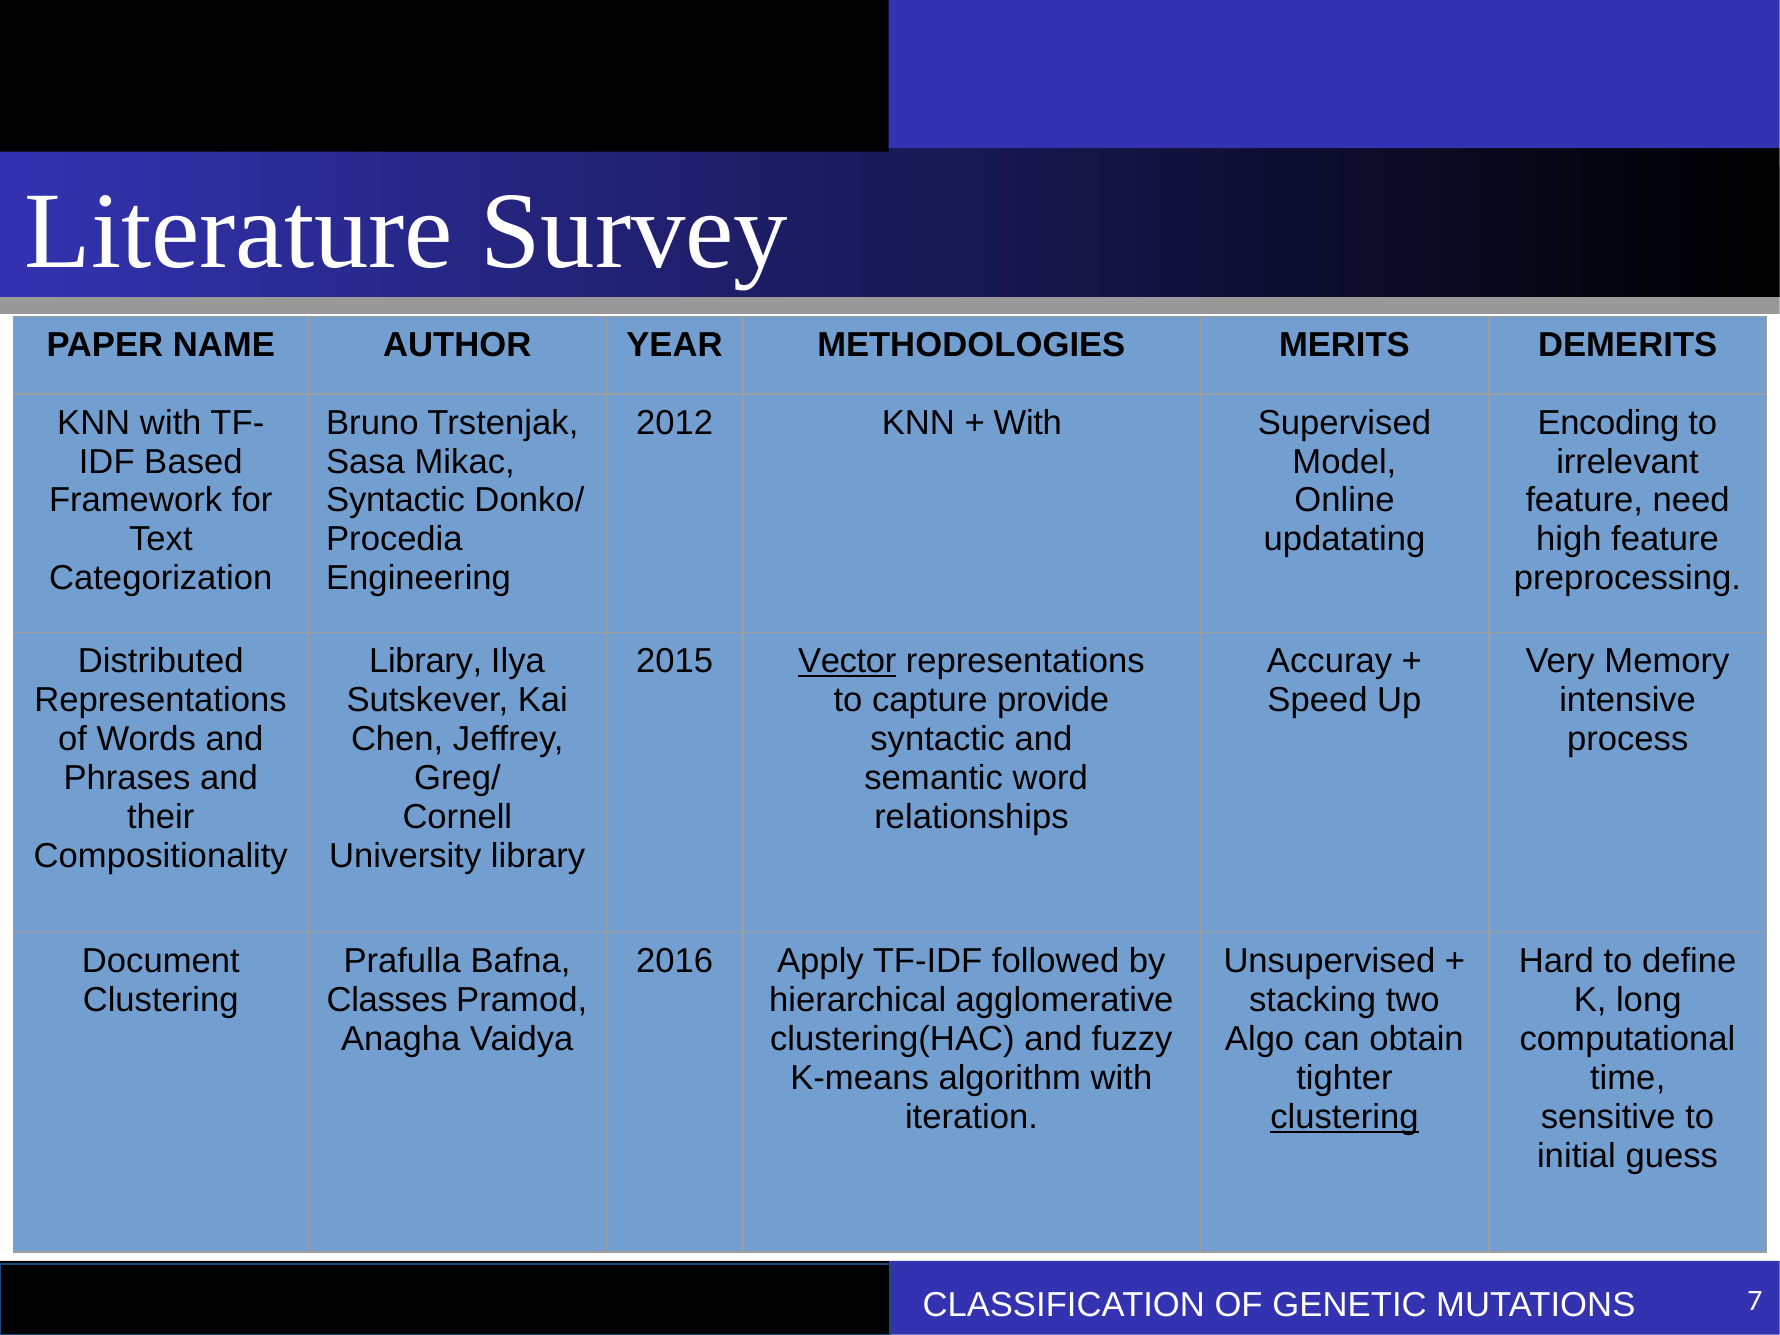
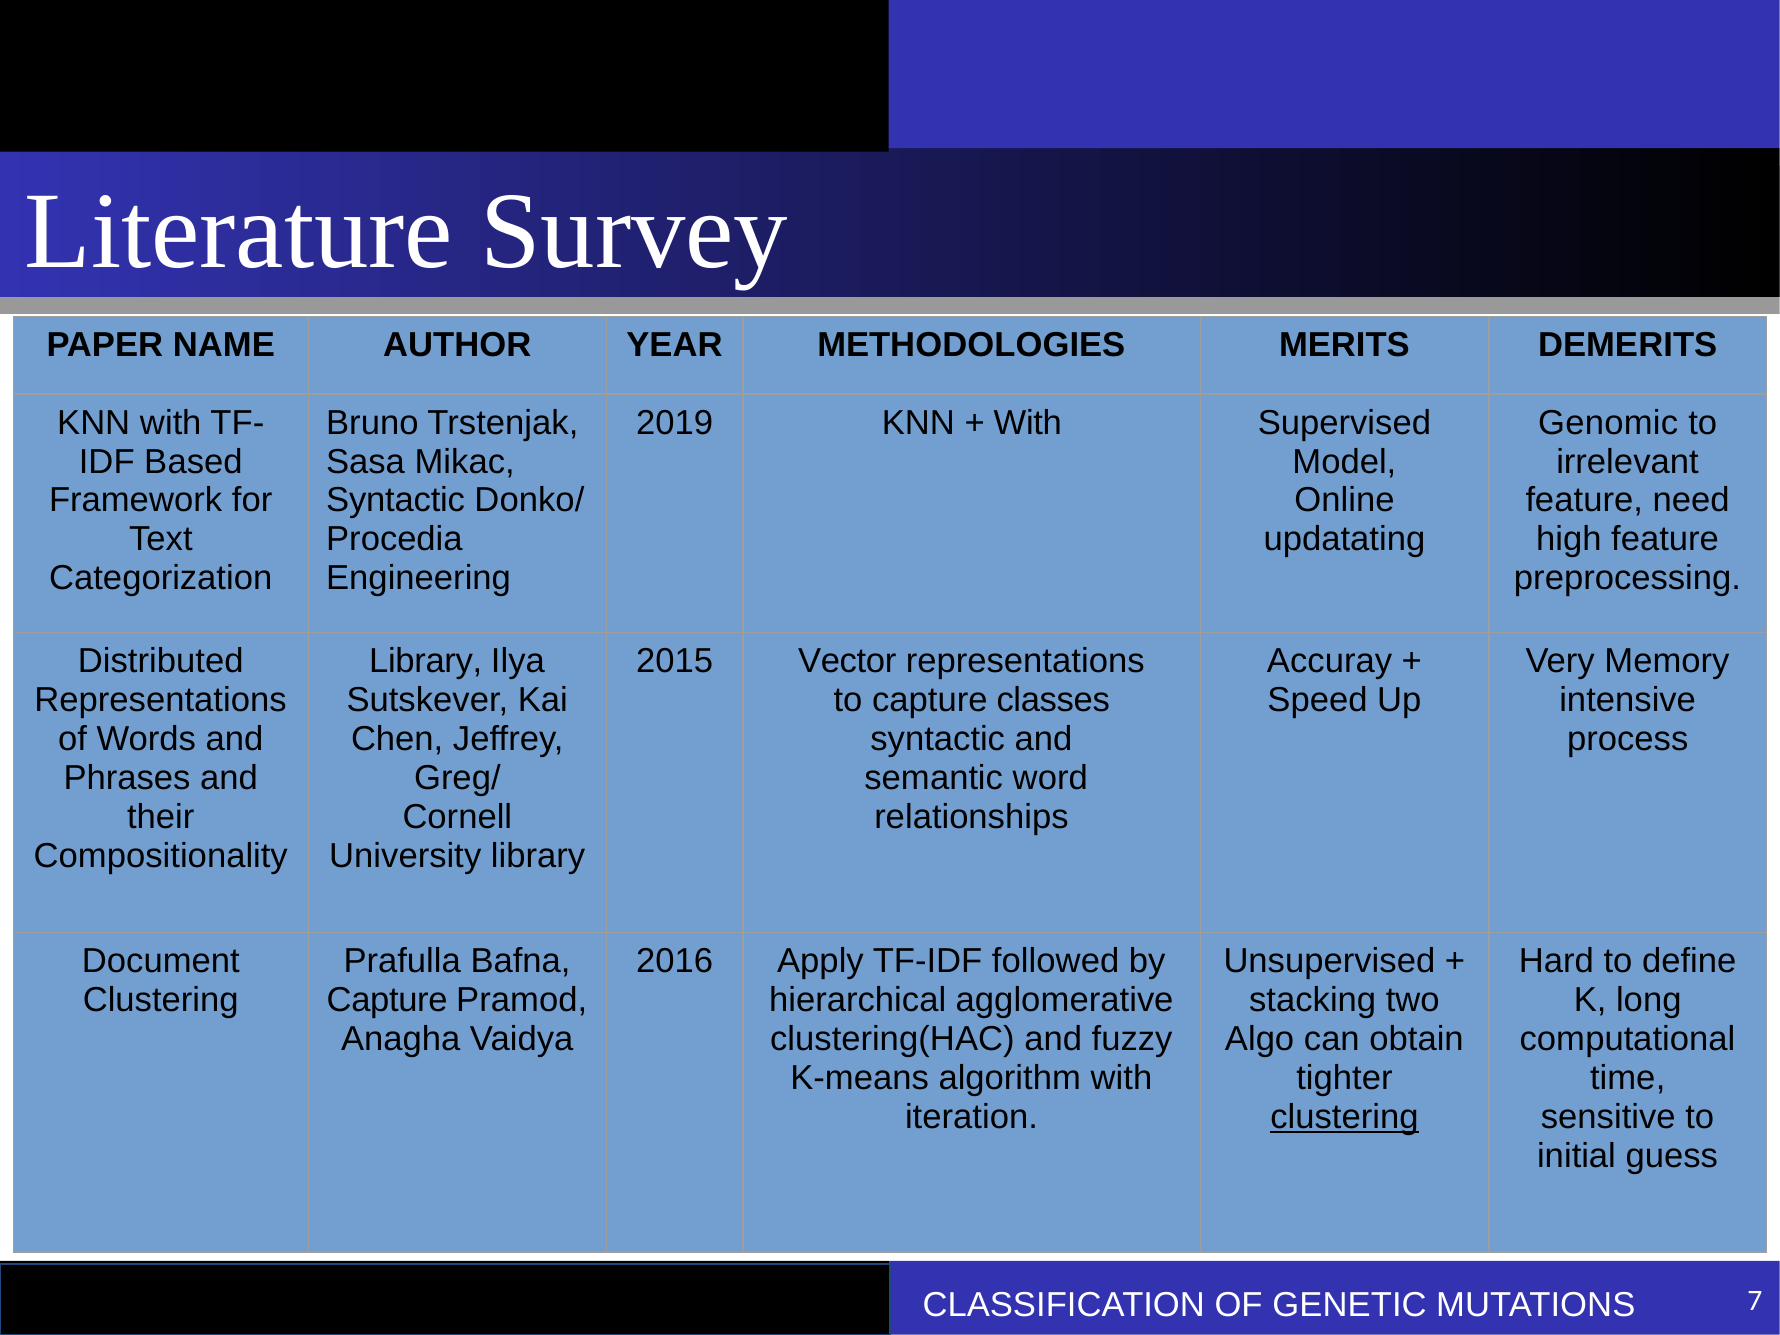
2012: 2012 -> 2019 (675, 423)
Encoding: Encoding -> Genomic (1608, 423)
Vector underline: present -> none (847, 661)
provide: provide -> classes (1053, 700)
Classes: Classes -> Capture (387, 1000)
